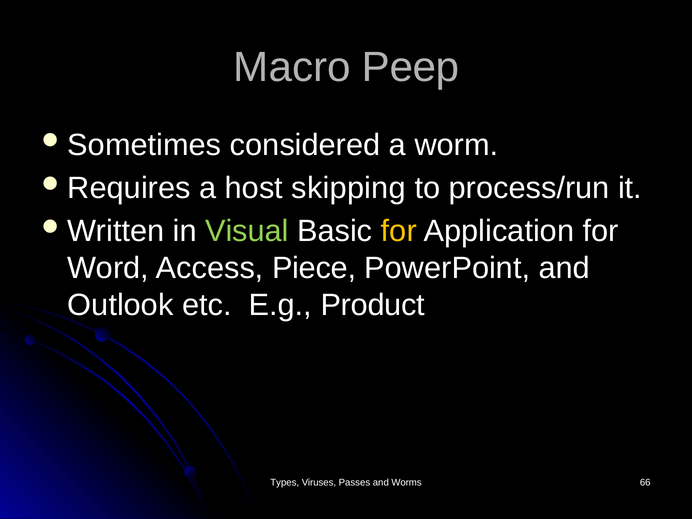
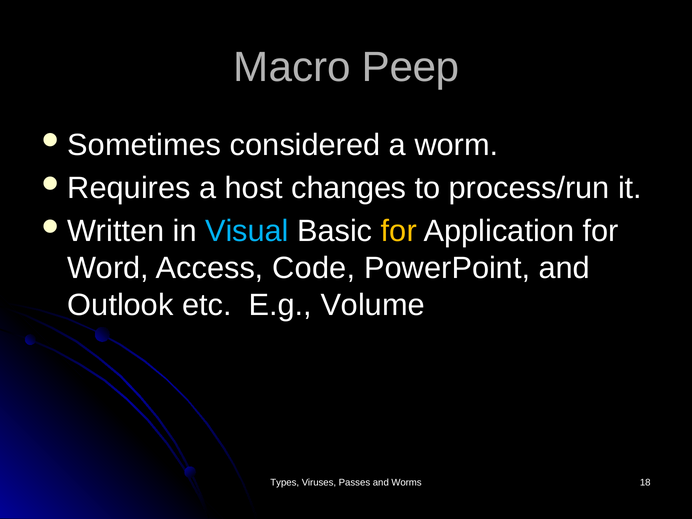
skipping: skipping -> changes (349, 188)
Visual colour: light green -> light blue (247, 231)
Piece: Piece -> Code (314, 268)
Product: Product -> Volume (373, 305)
66: 66 -> 18 (645, 483)
